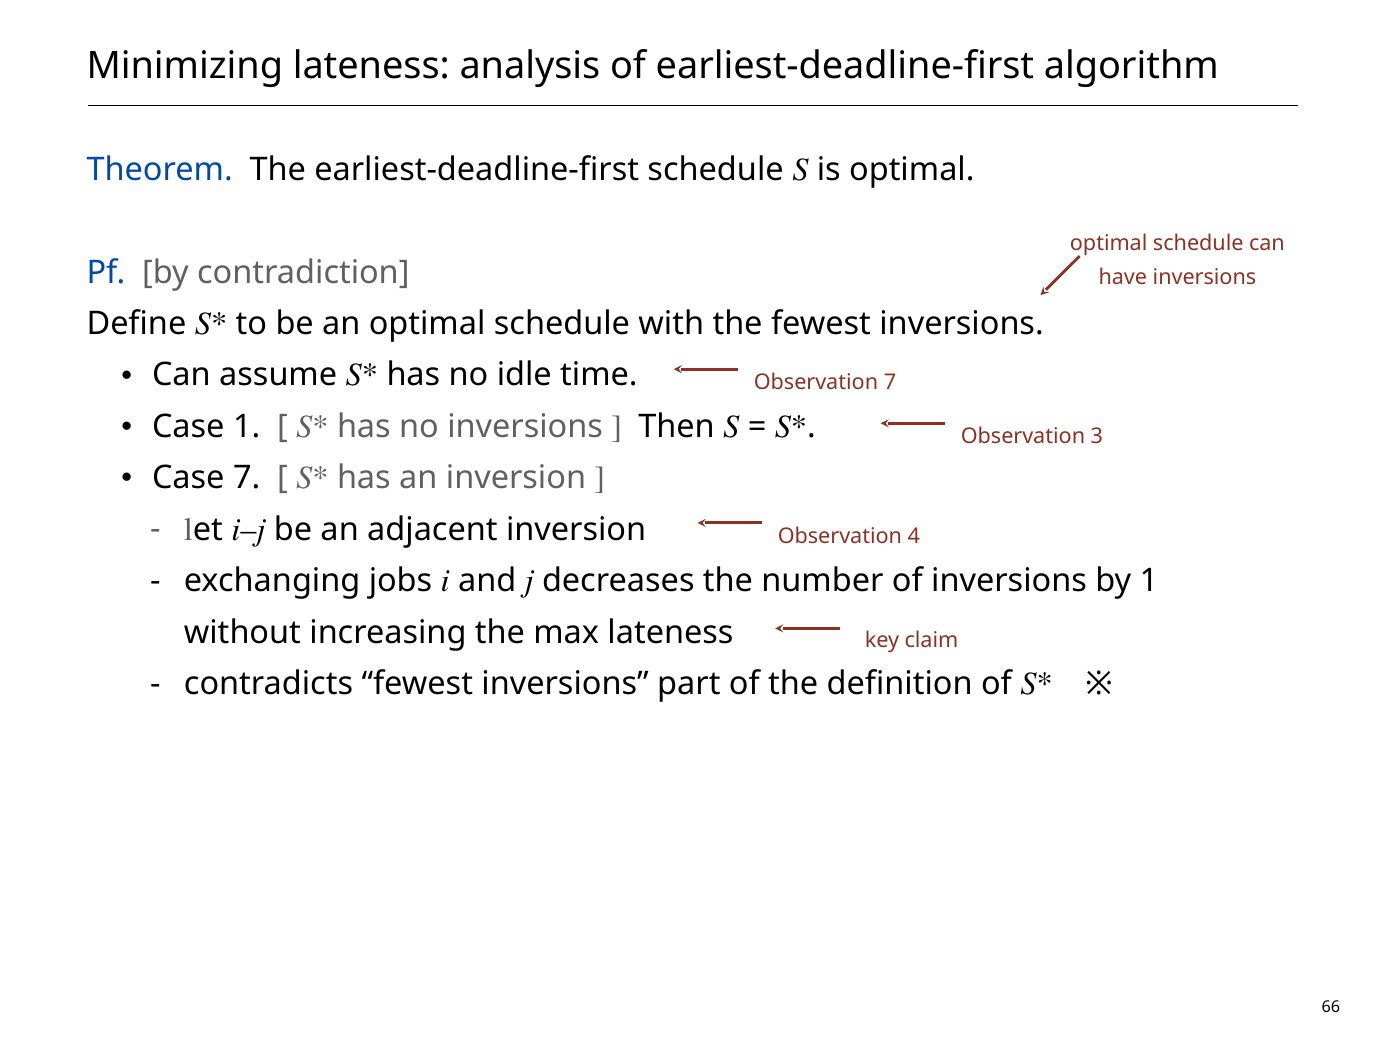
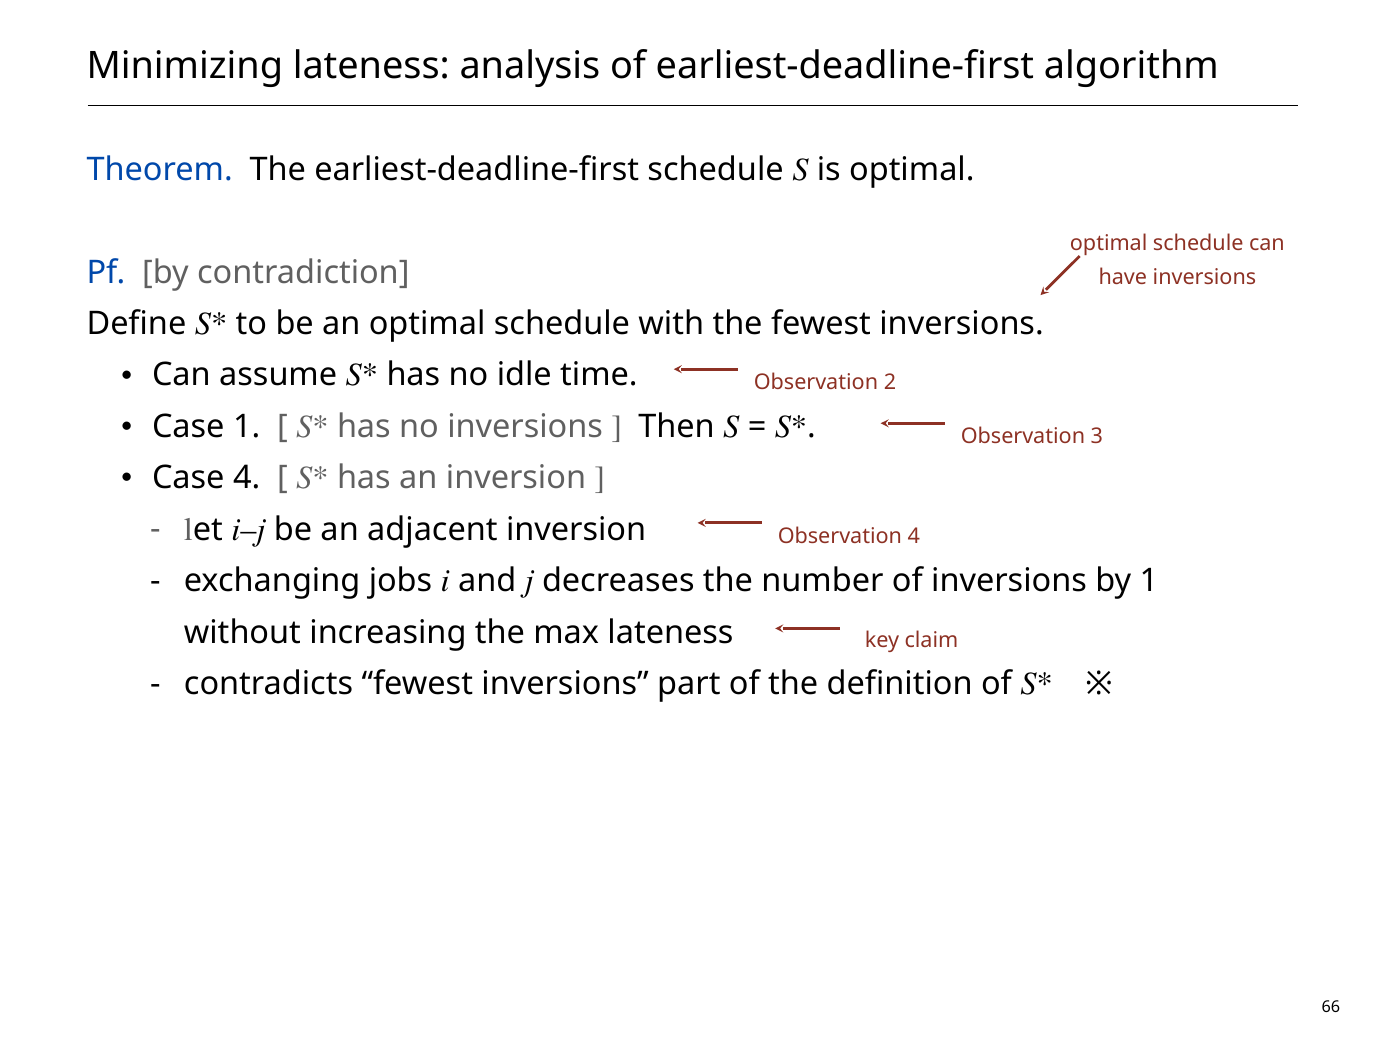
Observation 7: 7 -> 2 (890, 382)
Case 7: 7 -> 4 (247, 478)
